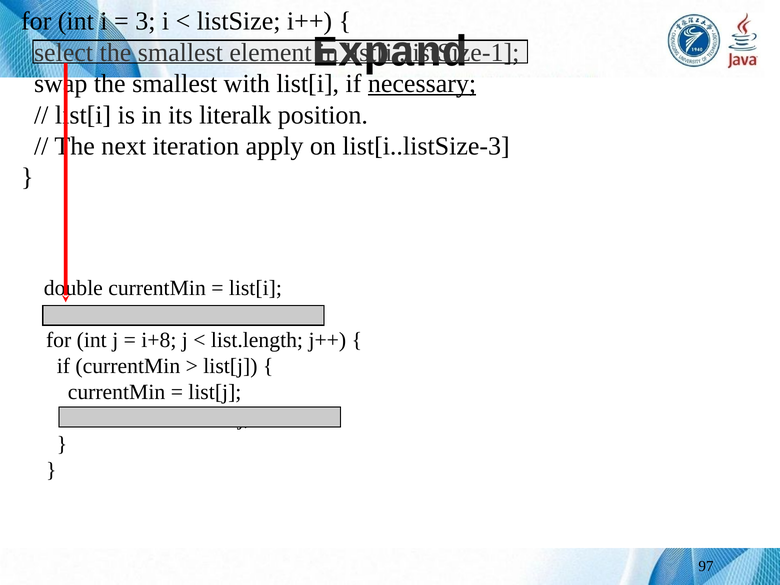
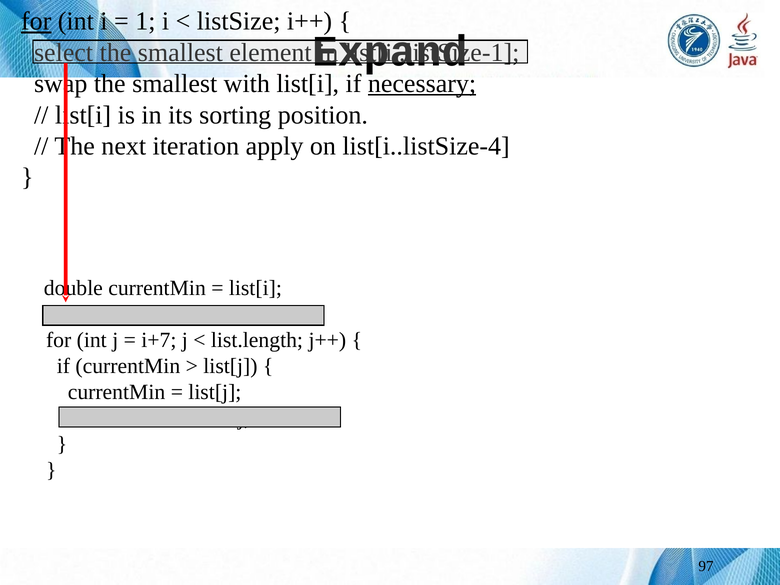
for underline: none -> present (36, 21)
3: 3 -> 1 (145, 21)
literalk: literalk -> sorting (235, 115)
list[i..listSize-3: list[i..listSize-3 -> list[i..listSize-4 (426, 146)
i+8: i+8 -> i+7 (159, 340)
